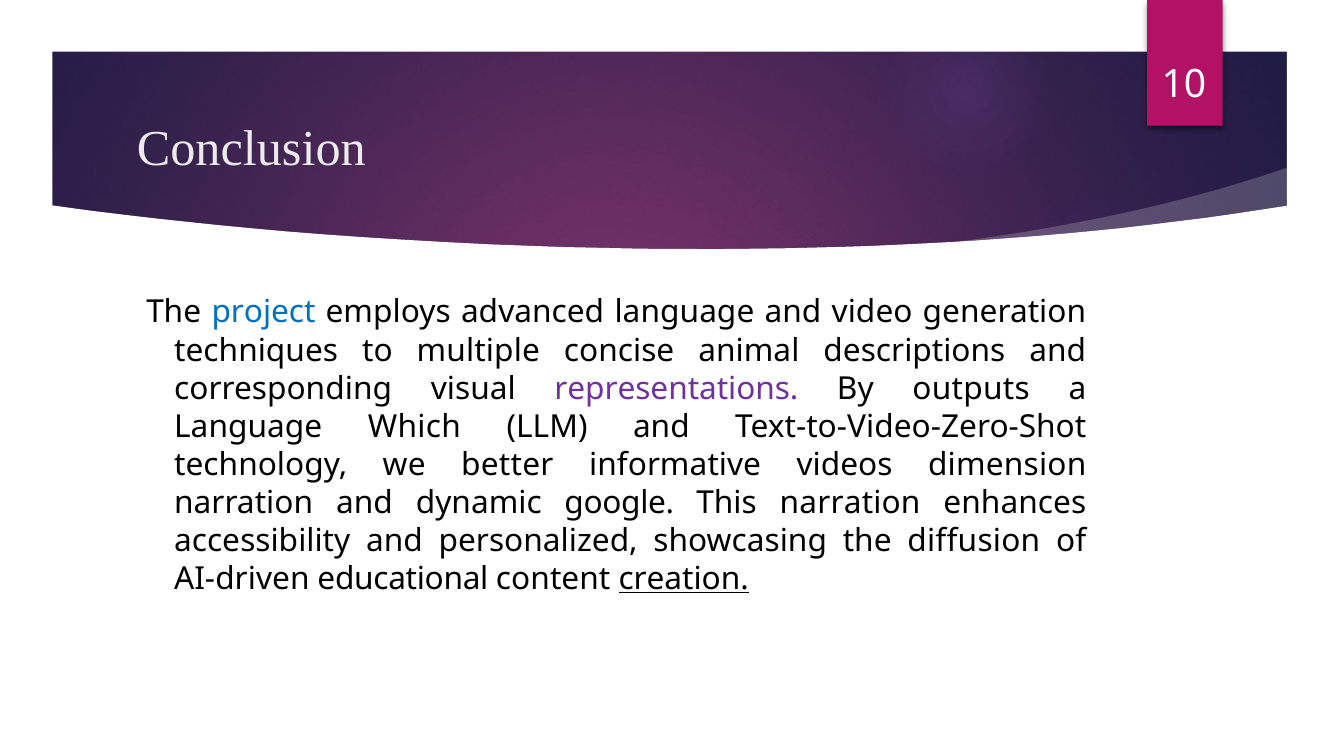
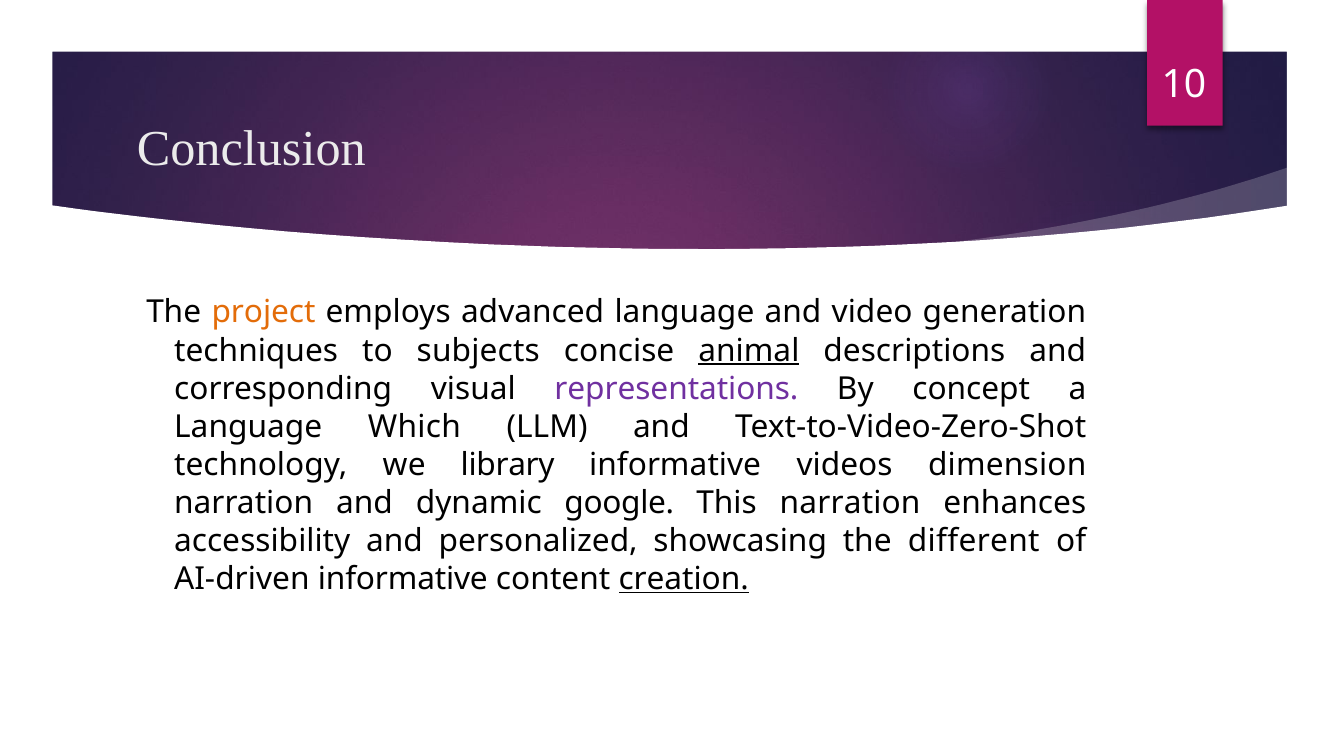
project colour: blue -> orange (263, 312)
multiple: multiple -> subjects (478, 350)
animal underline: none -> present (749, 350)
outputs: outputs -> concept (971, 388)
better: better -> library (508, 465)
diffusion: diffusion -> different (974, 541)
AI-driven educational: educational -> informative (403, 579)
